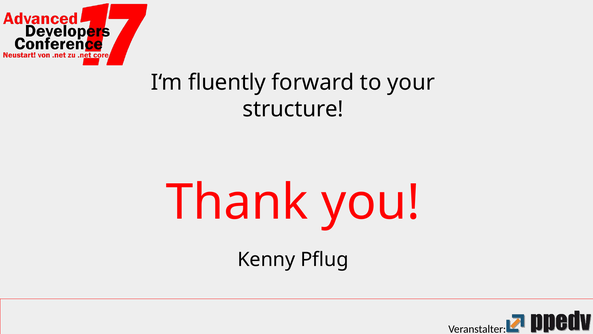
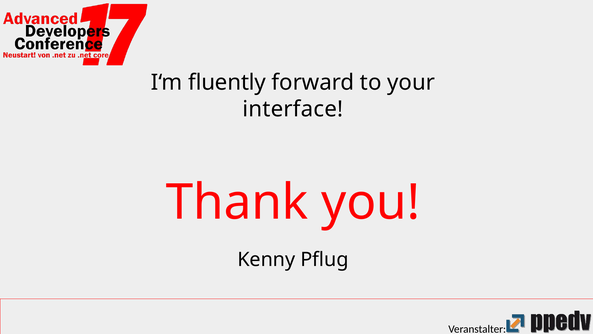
structure: structure -> interface (293, 109)
